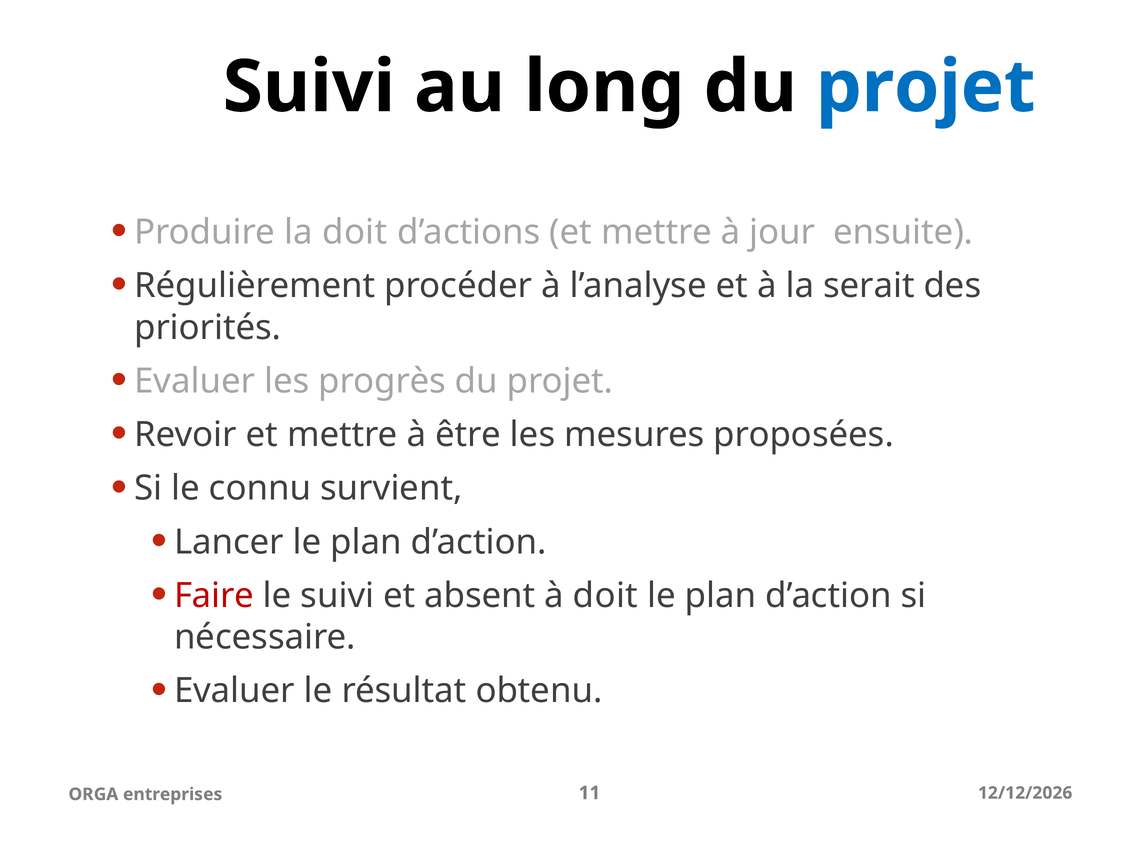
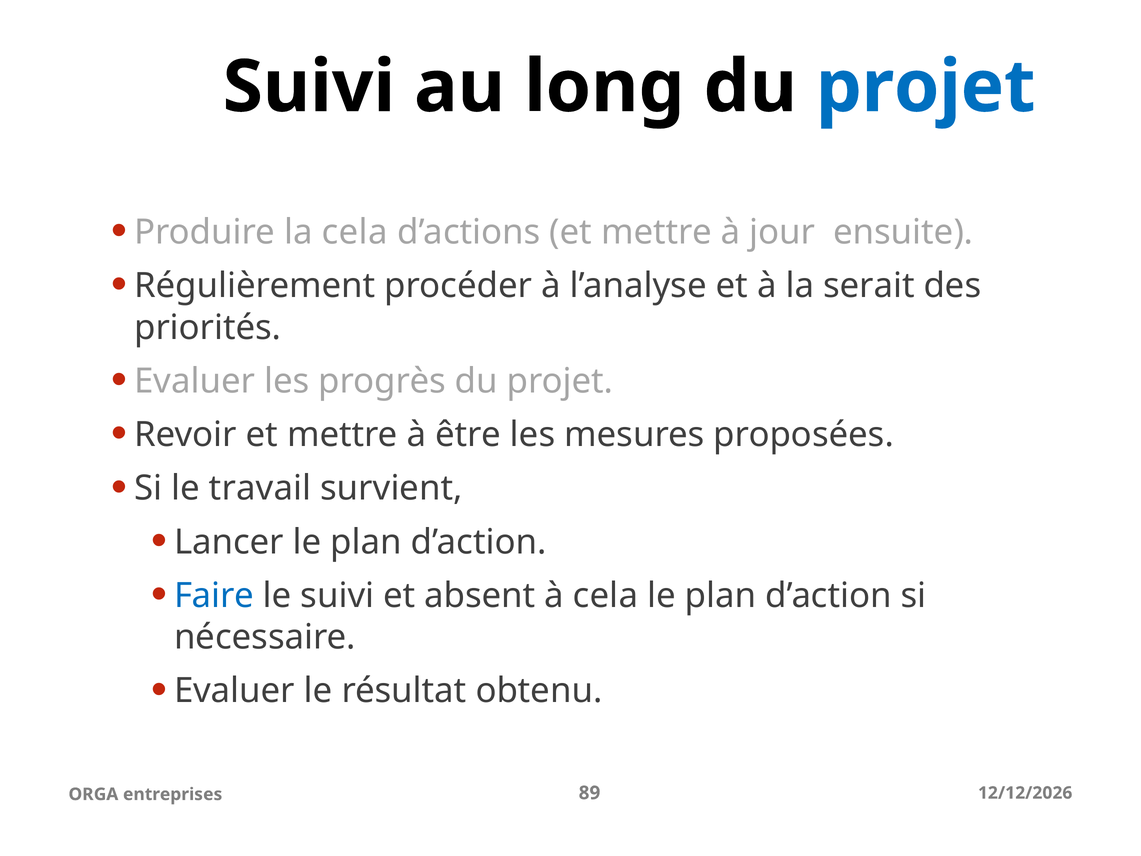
la doit: doit -> cela (355, 232)
connu: connu -> travail (260, 488)
Faire colour: red -> blue (214, 595)
à doit: doit -> cela (605, 595)
11: 11 -> 89 (589, 793)
